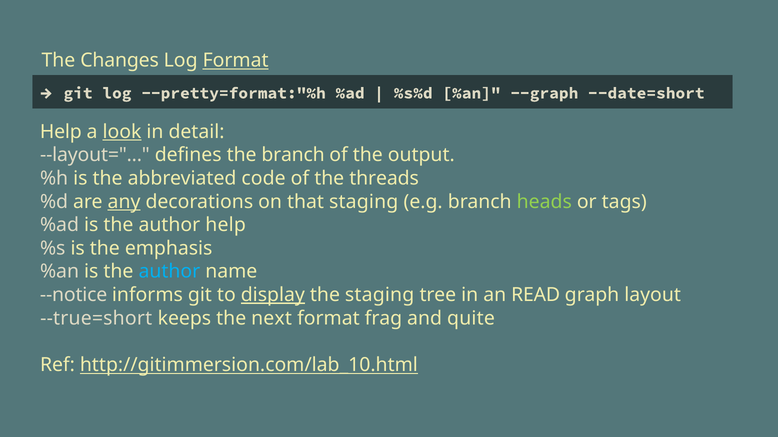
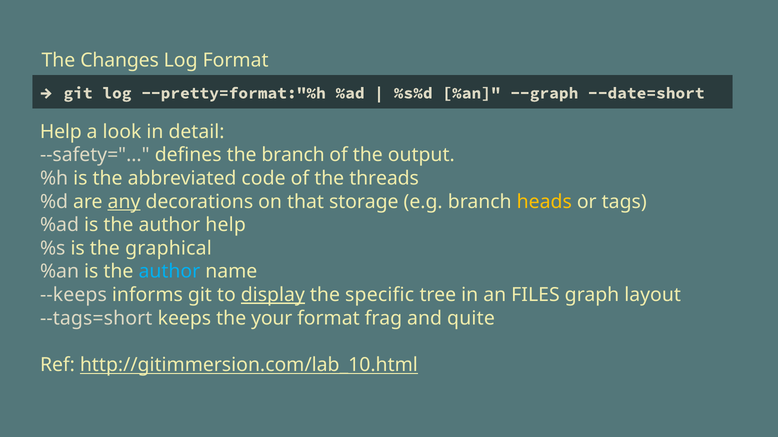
Format underline: present -> none (236, 61)
look underline: present -> none (122, 132)
--layout=: --layout= -> --safety= (95, 155)
that staging: staging -> storage (364, 202)
heads colour: light green -> yellow (544, 202)
emphasis: emphasis -> graphical (169, 249)
--notice: --notice -> --keeps (73, 295)
the staging: staging -> specific (380, 295)
READ: READ -> FILES (535, 295)
--true=short: --true=short -> --tags=short (96, 319)
next: next -> your (272, 319)
